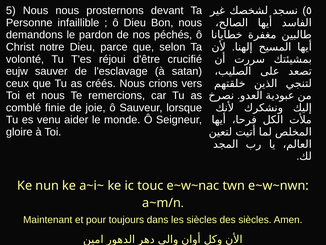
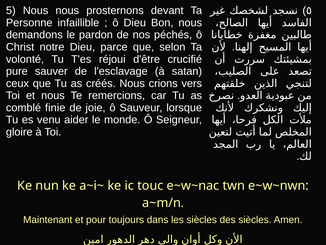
eujw: eujw -> pure (17, 71)
